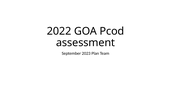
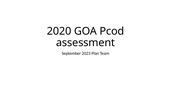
2022: 2022 -> 2020 (59, 31)
